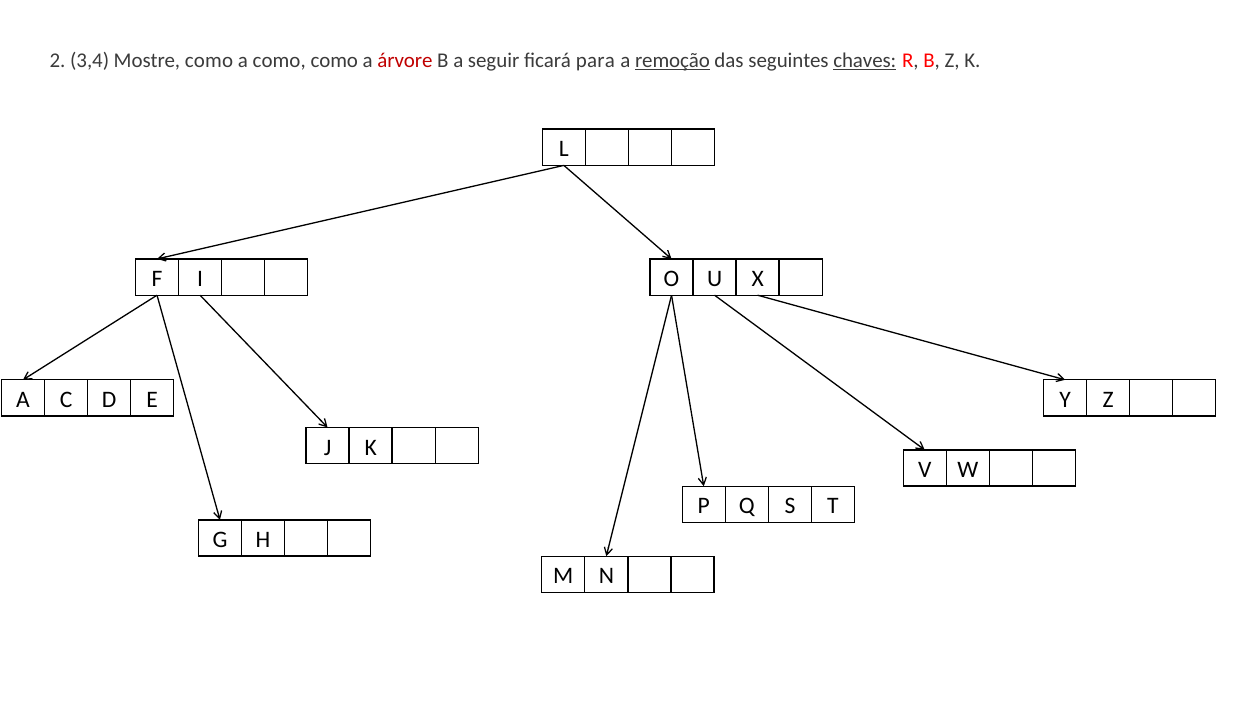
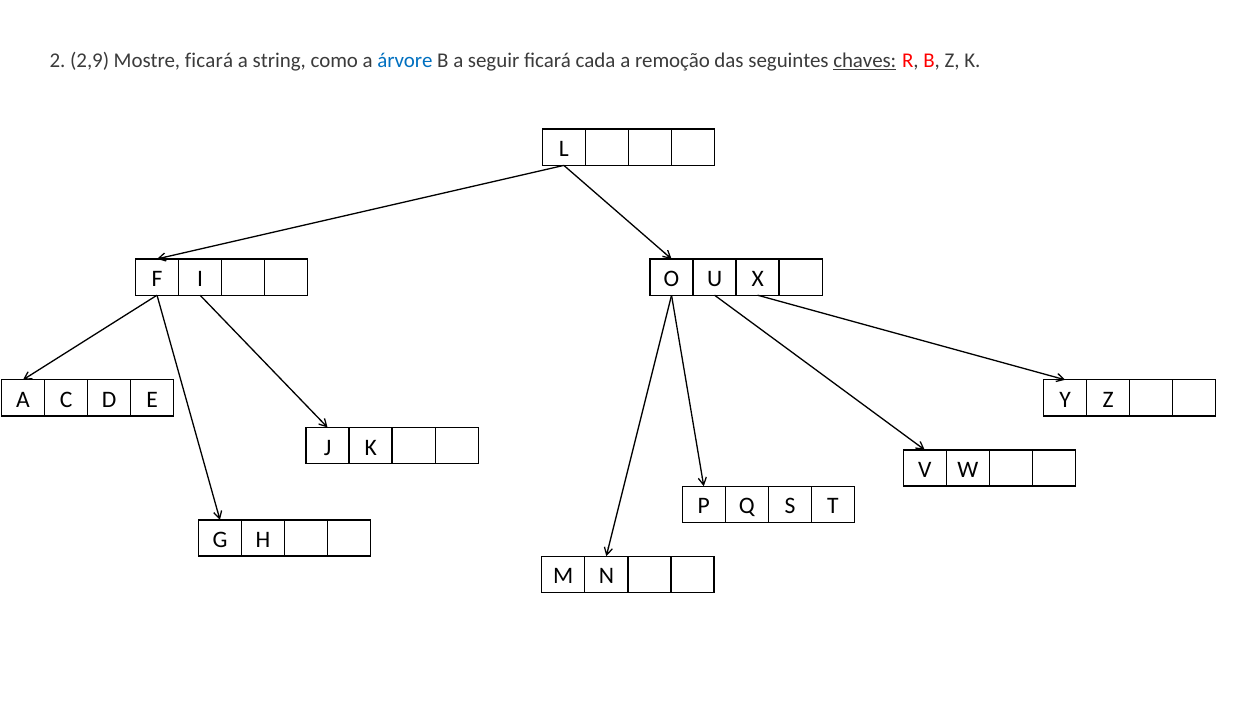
3,4: 3,4 -> 2,9 (90, 61)
Mostre como: como -> ficará (209, 61)
a como: como -> string (279, 61)
árvore colour: red -> blue (405, 61)
para: para -> cada (596, 61)
remoção underline: present -> none (672, 61)
